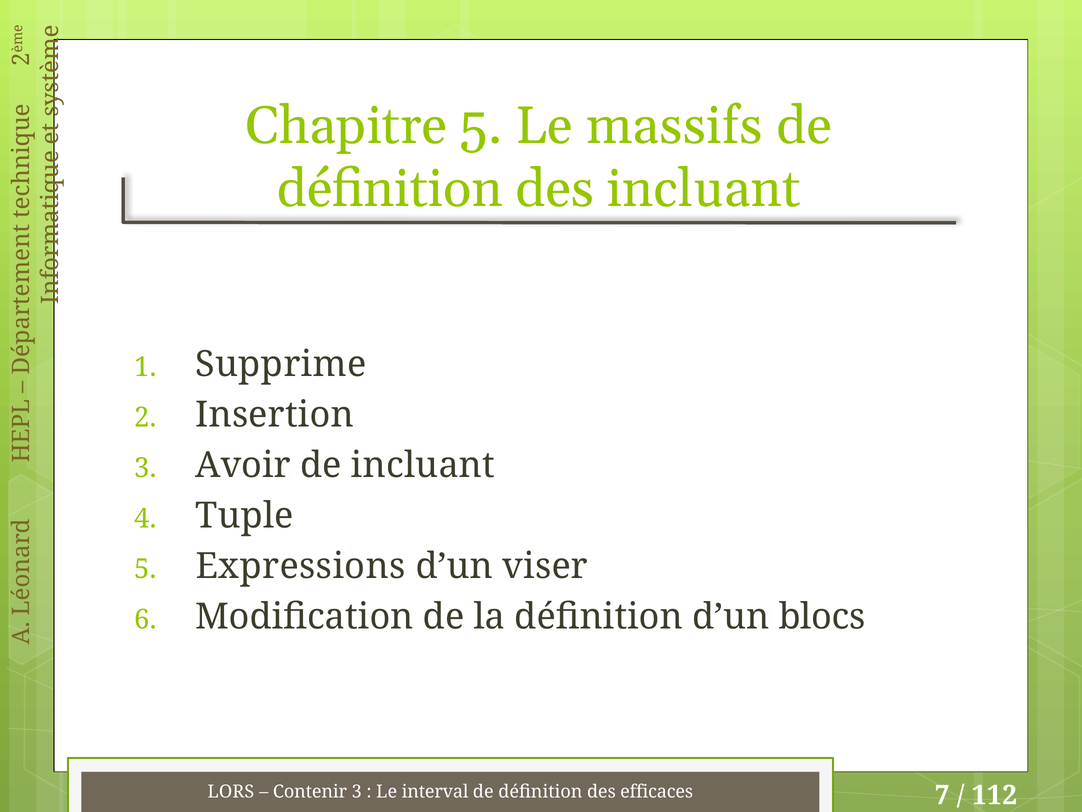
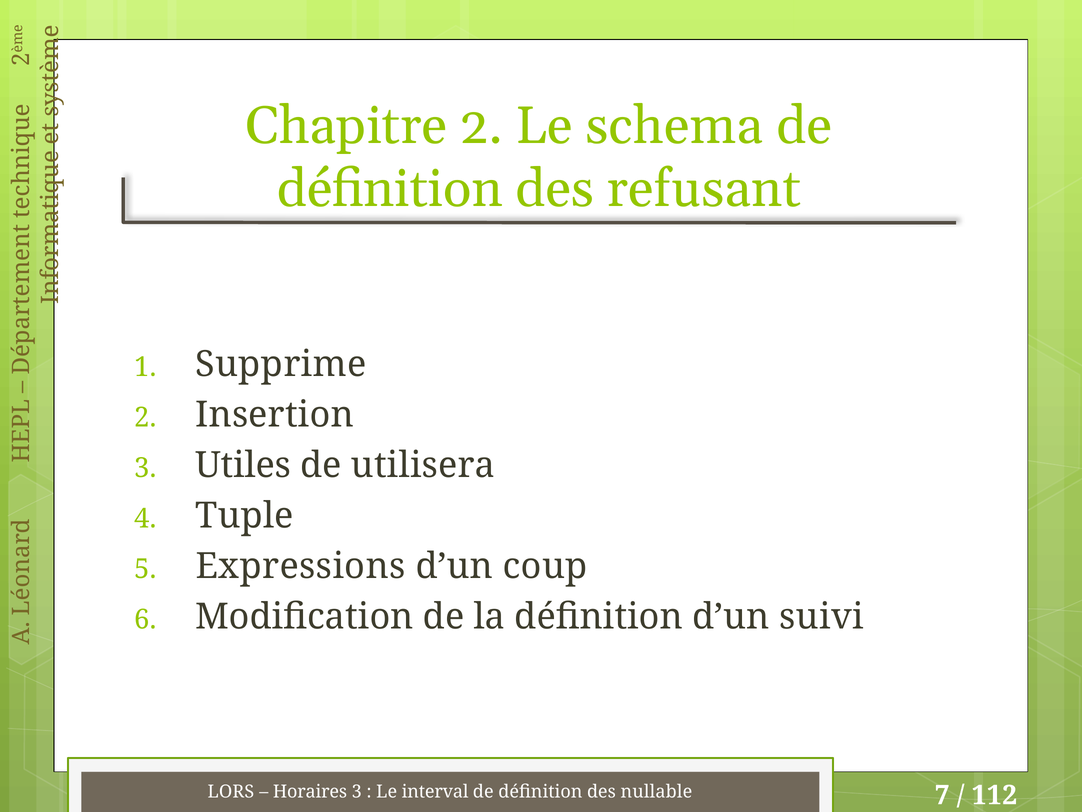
Chapitre 5: 5 -> 2 (481, 126)
massifs: massifs -> schema (674, 126)
des incluant: incluant -> refusant (704, 189)
Avoir: Avoir -> Utiles (243, 465)
de incluant: incluant -> utilisera (423, 465)
viser: viser -> coup (545, 566)
blocs: blocs -> suivi (822, 616)
Contenir: Contenir -> Horaires (310, 791)
efficaces: efficaces -> nullable (656, 791)
